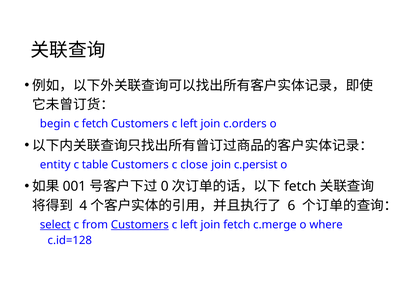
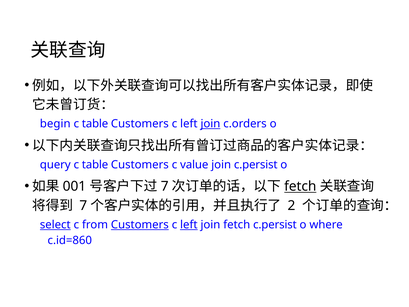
fetch: fetch -> table (95, 124)
join underline: none -> present (210, 124)
entity: entity -> query (55, 165)
close: close -> value (194, 165)
0: 0 -> 7 (165, 186)
fetch underline: none -> present (300, 186)
4: 4 -> 7 (83, 205)
6: 6 -> 2 (291, 205)
left underline: none -> present (189, 224)
fetch c.merge: c.merge -> c.persist (275, 224)
c.id=128: c.id=128 -> c.id=860 (70, 240)
